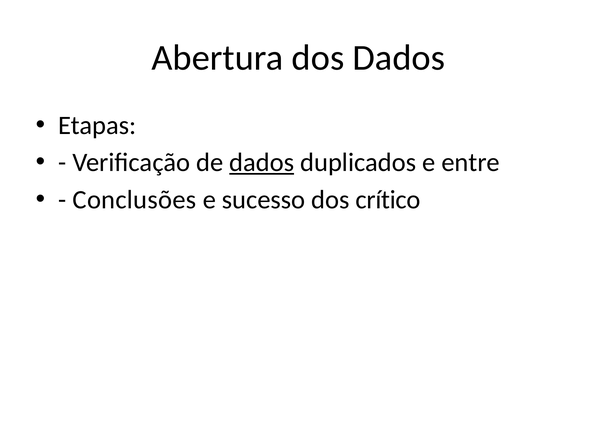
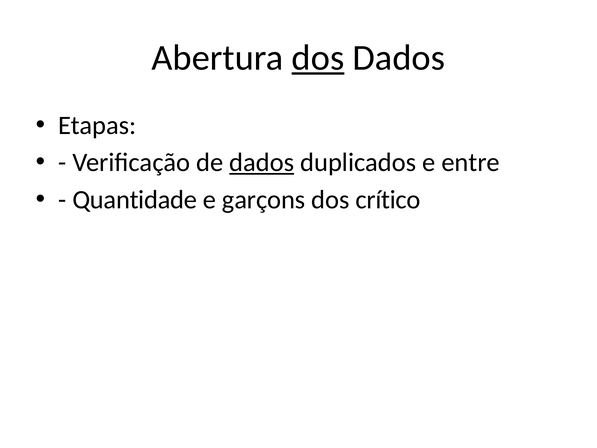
dos underline: none -> present (318, 58)
Conclusões: Conclusões -> Quantidade (135, 200)
sucesso: sucesso -> garçons (264, 200)
